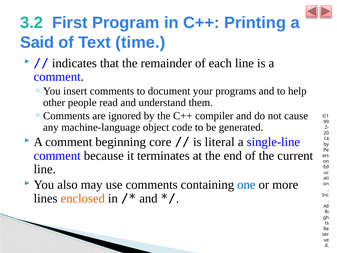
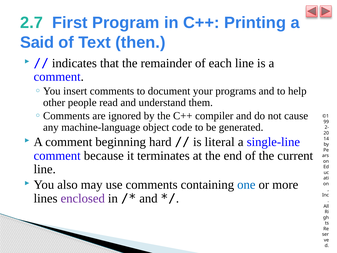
3.2: 3.2 -> 2.7 (32, 23)
time: time -> then (140, 42)
core: core -> hard (160, 142)
enclosed colour: orange -> purple (83, 198)
